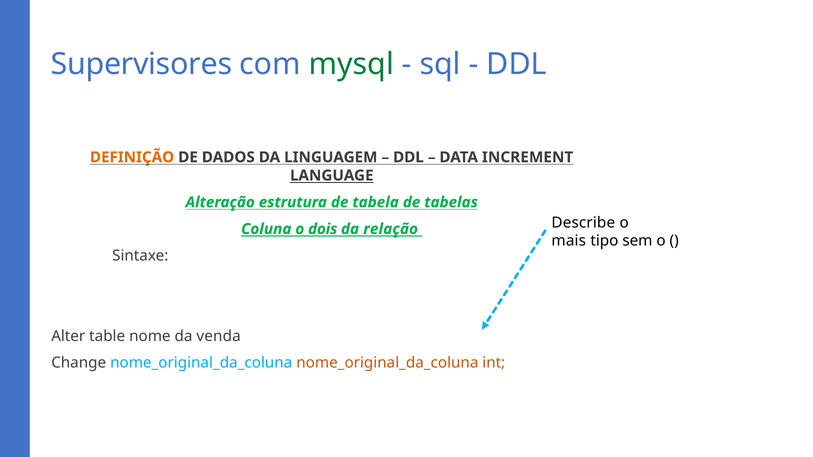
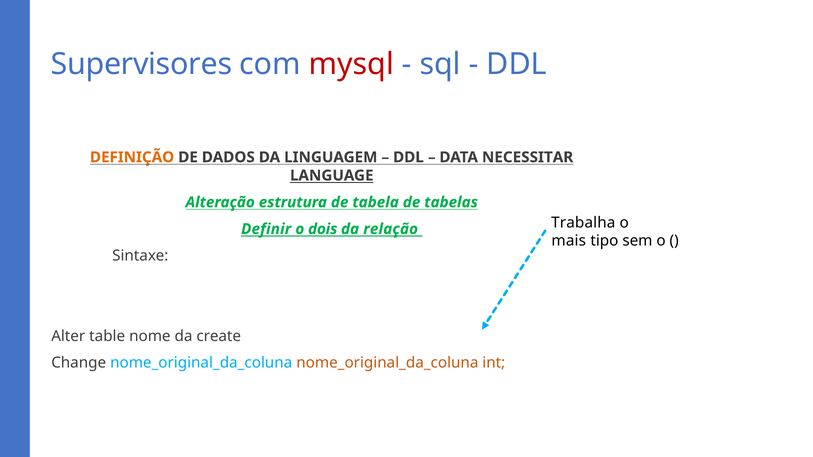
mysql colour: green -> red (351, 64)
INCREMENT: INCREMENT -> NECESSITAR (528, 157)
Describe: Describe -> Trabalha (583, 223)
Coluna: Coluna -> Definir (266, 229)
venda: venda -> create (219, 336)
